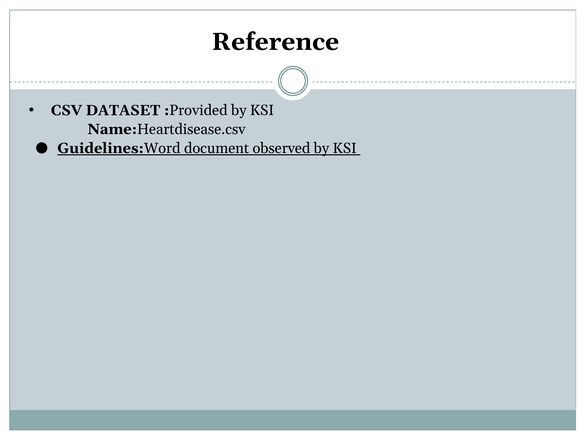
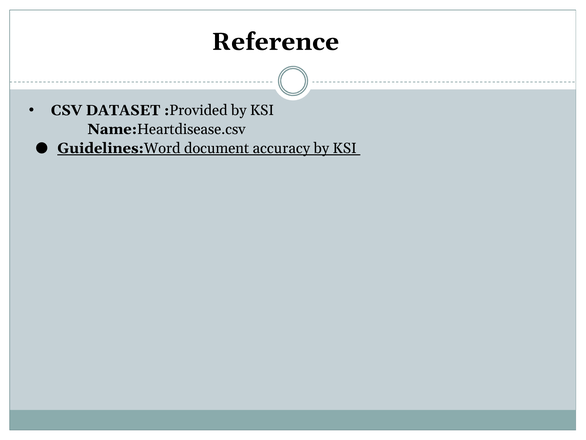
observed: observed -> accuracy (281, 148)
